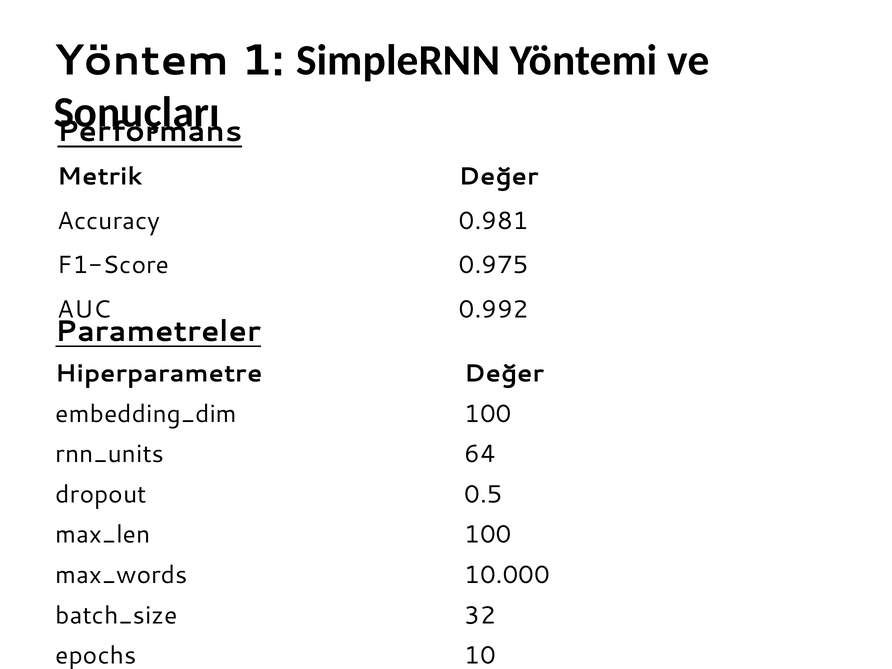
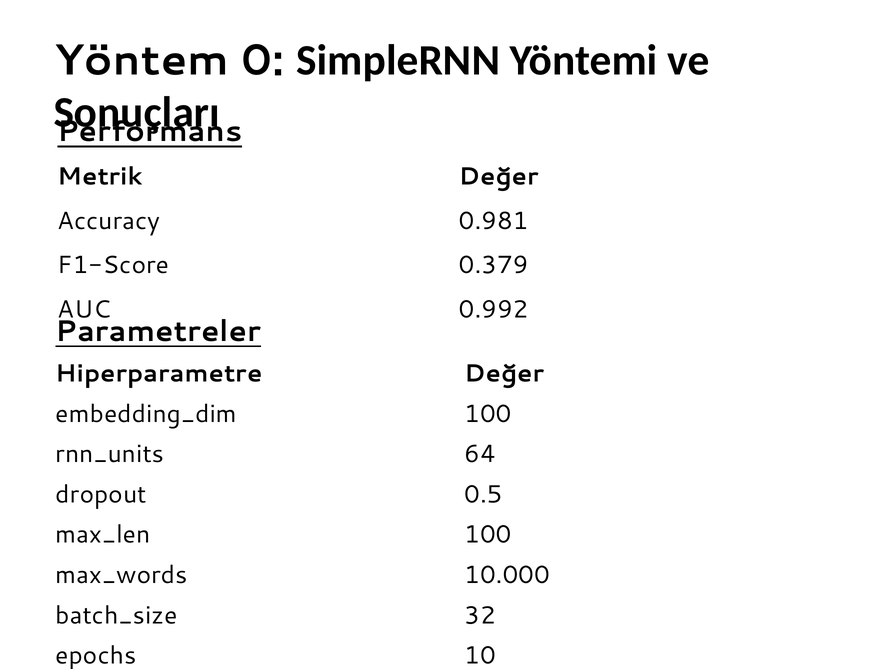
1: 1 -> 0 (263, 60)
0.975: 0.975 -> 0.379 (494, 265)
